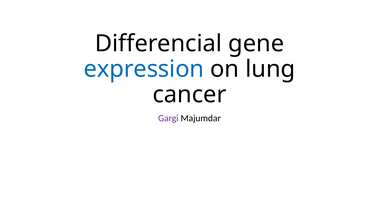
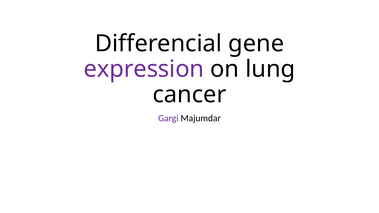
expression colour: blue -> purple (144, 69)
